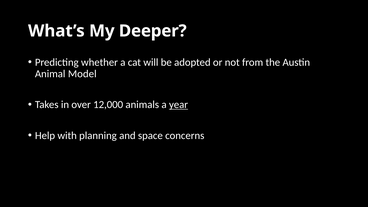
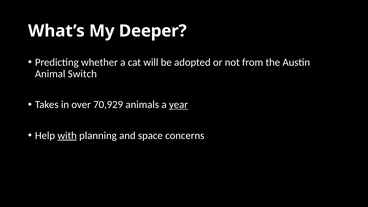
Model: Model -> Switch (82, 74)
12,000: 12,000 -> 70,929 (108, 105)
with underline: none -> present (67, 136)
